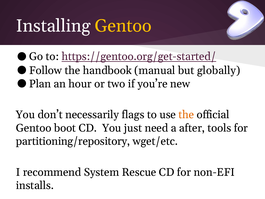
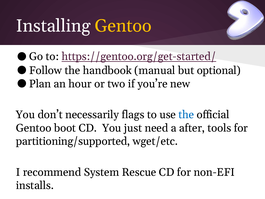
globally: globally -> optional (219, 70)
the colour: orange -> blue (186, 115)
partitioning/repository: partitioning/repository -> partitioning/supported (73, 141)
